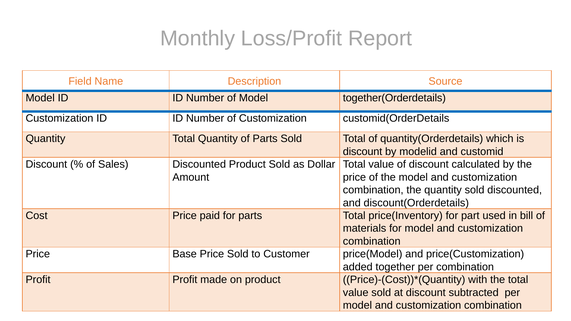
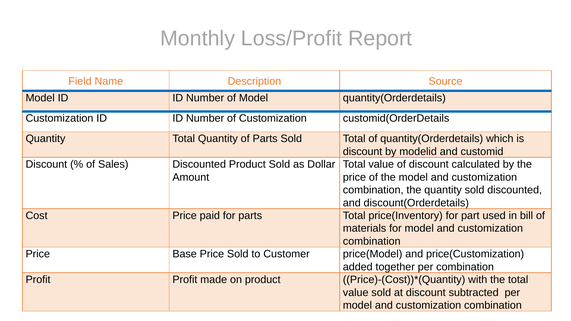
Model together(Orderdetails: together(Orderdetails -> quantity(Orderdetails (394, 98)
